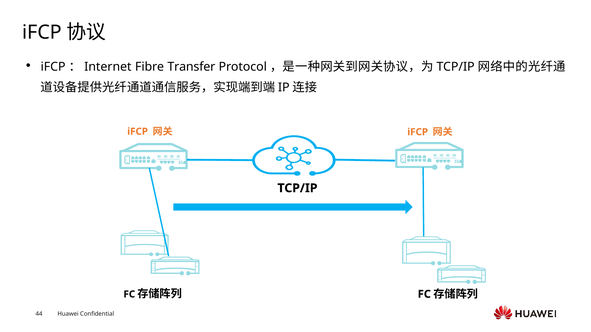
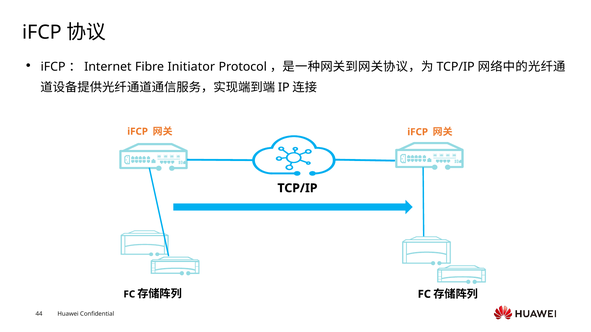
Transfer: Transfer -> Initiator (191, 67)
